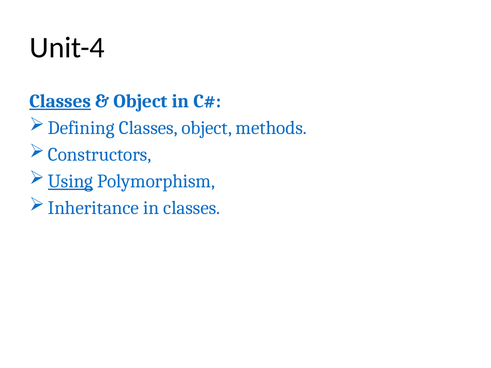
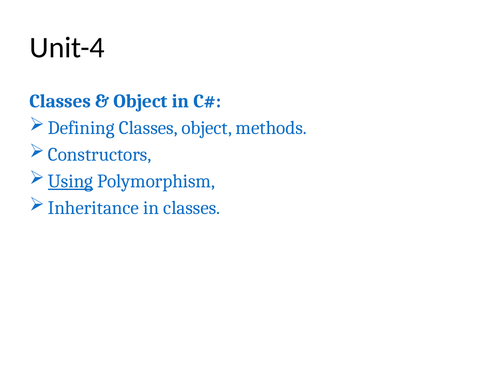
Classes underline: present -> none (60, 101)
